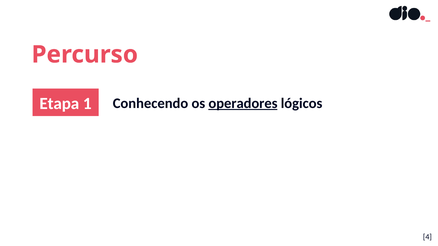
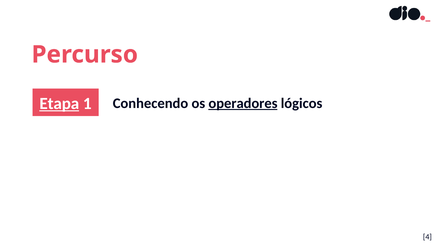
Etapa underline: none -> present (59, 104)
